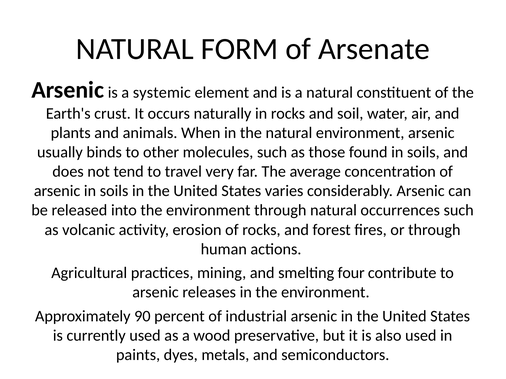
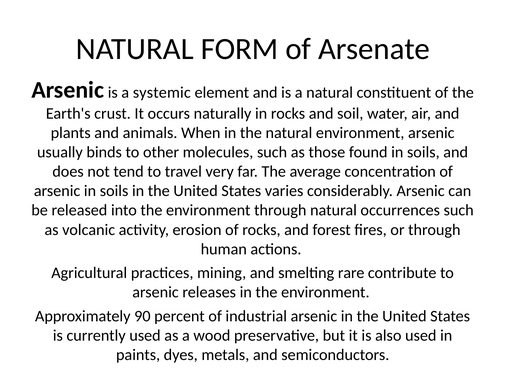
four: four -> rare (351, 273)
